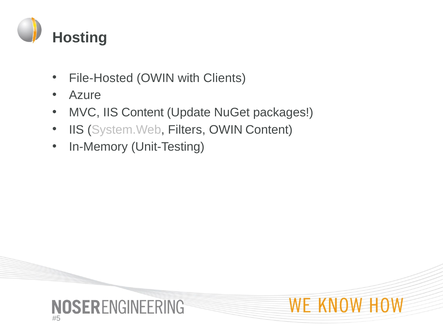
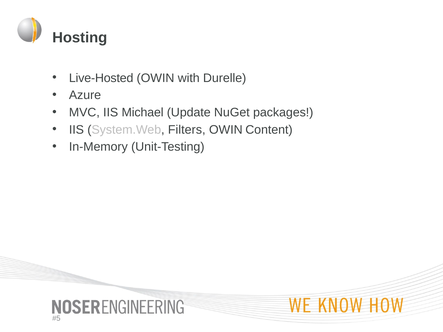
File-Hosted: File-Hosted -> Live-Hosted (101, 78)
Clients: Clients -> Durelle (225, 78)
IIS Content: Content -> Michael (143, 112)
